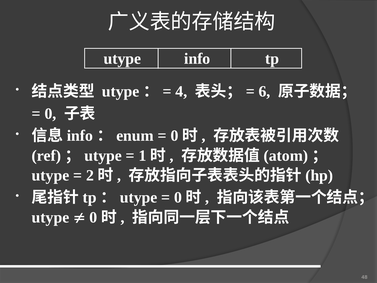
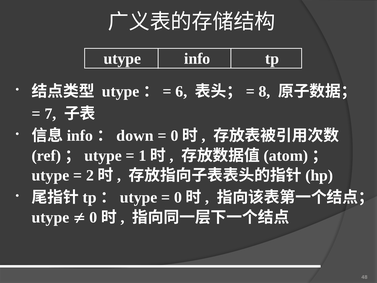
4: 4 -> 6 (181, 91)
6: 6 -> 8 (264, 91)
0: 0 -> 7 (50, 113)
enum: enum -> down (135, 136)
